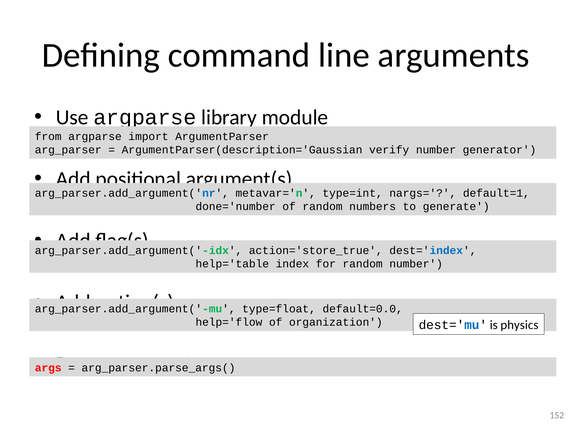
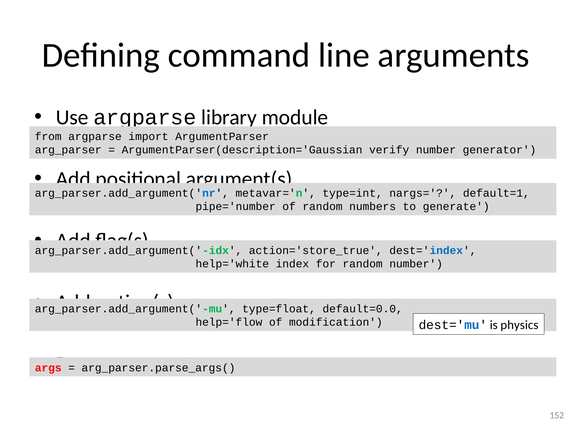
done='number: done='number -> pipe='number (236, 207)
help='table: help='table -> help='white (232, 264)
organization: organization -> modification (336, 322)
